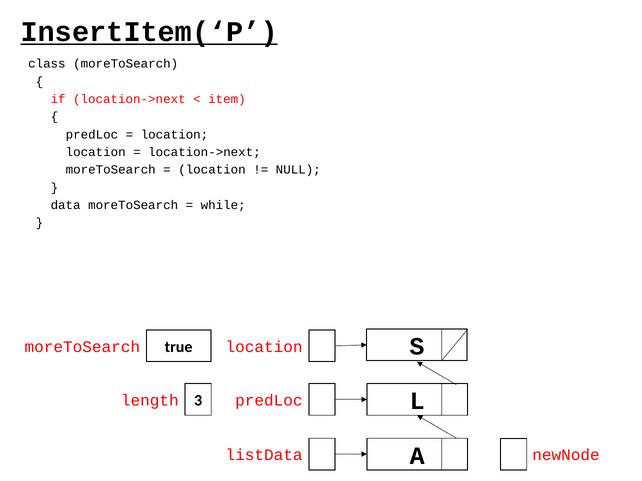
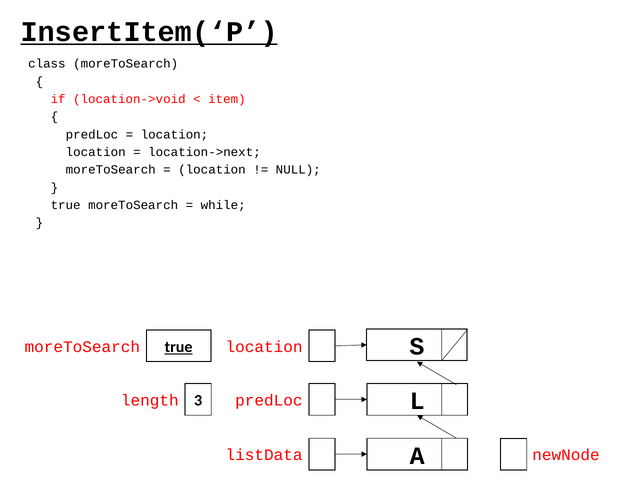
if location->next: location->next -> location->void (129, 99)
data: data -> true (66, 205)
true underline: none -> present (179, 347)
